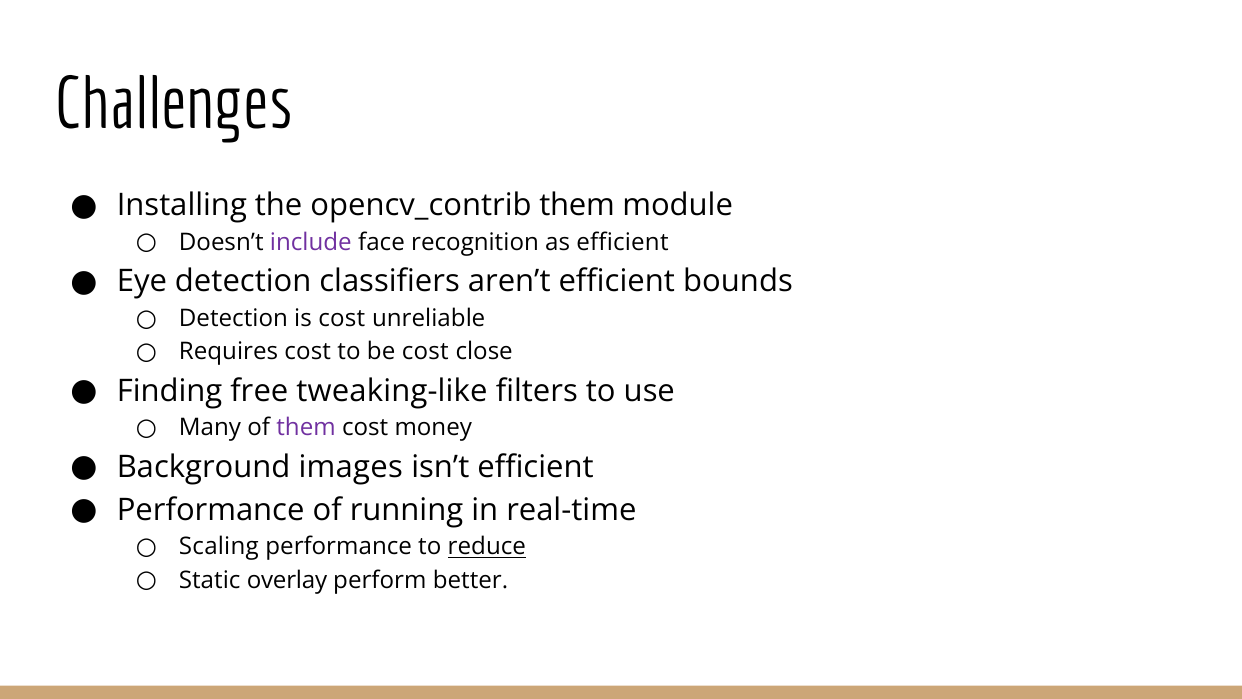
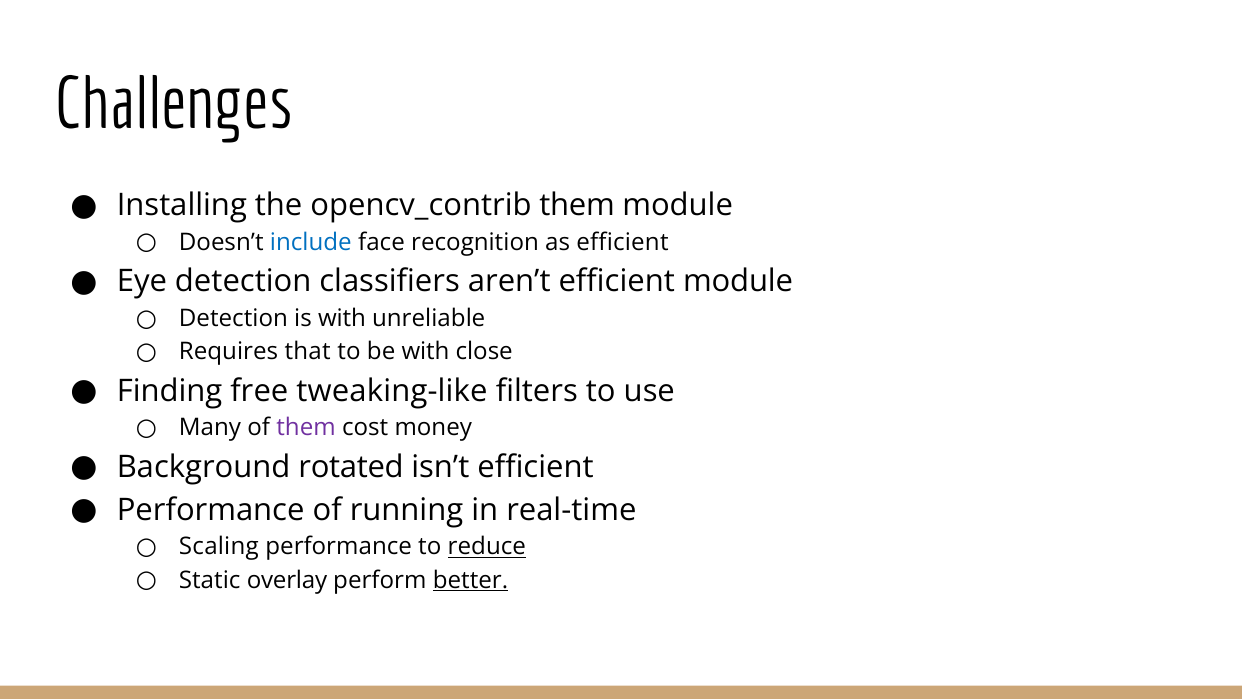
include colour: purple -> blue (311, 242)
efficient bounds: bounds -> module (738, 281)
is cost: cost -> with (342, 318)
Requires cost: cost -> that (308, 352)
be cost: cost -> with (426, 352)
images: images -> rotated (351, 467)
better underline: none -> present (471, 580)
